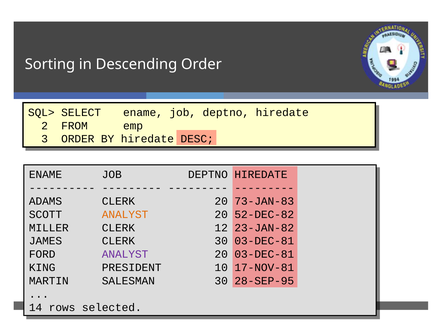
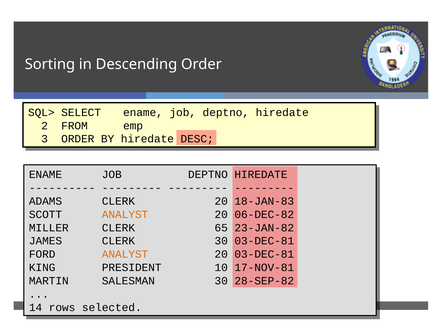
73-JAN-83: 73-JAN-83 -> 18-JAN-83 (264, 201)
52-DEC-82: 52-DEC-82 -> 06-DEC-82 (264, 214)
12: 12 -> 65 (221, 227)
ANALYST colour: purple -> orange (125, 254)
28-SEP-95: 28-SEP-95 -> 28-SEP-82 (264, 280)
